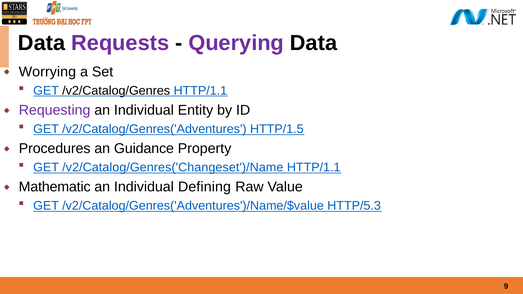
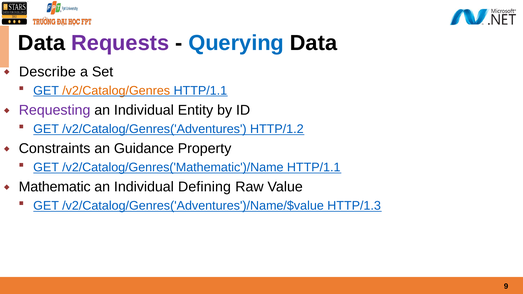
Querying colour: purple -> blue (236, 43)
Worrying: Worrying -> Describe (47, 72)
/v2/Catalog/Genres colour: black -> orange (116, 91)
HTTP/1.5: HTTP/1.5 -> HTTP/1.2 (277, 129)
Procedures: Procedures -> Constraints (55, 149)
/v2/Catalog/Genres('Changeset')/Name: /v2/Catalog/Genres('Changeset')/Name -> /v2/Catalog/Genres('Mathematic')/Name (173, 168)
HTTP/5.3: HTTP/5.3 -> HTTP/1.3 (354, 206)
